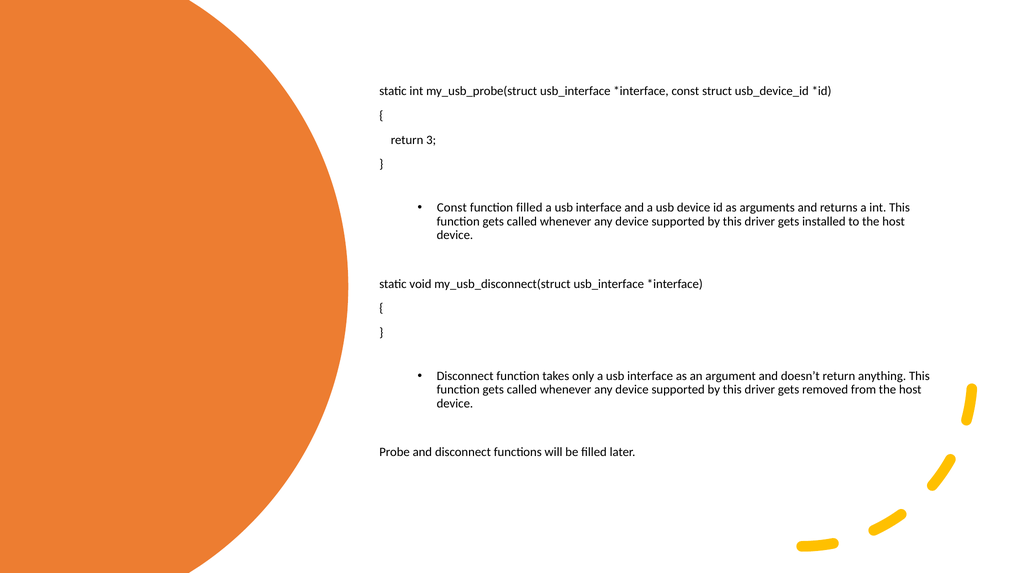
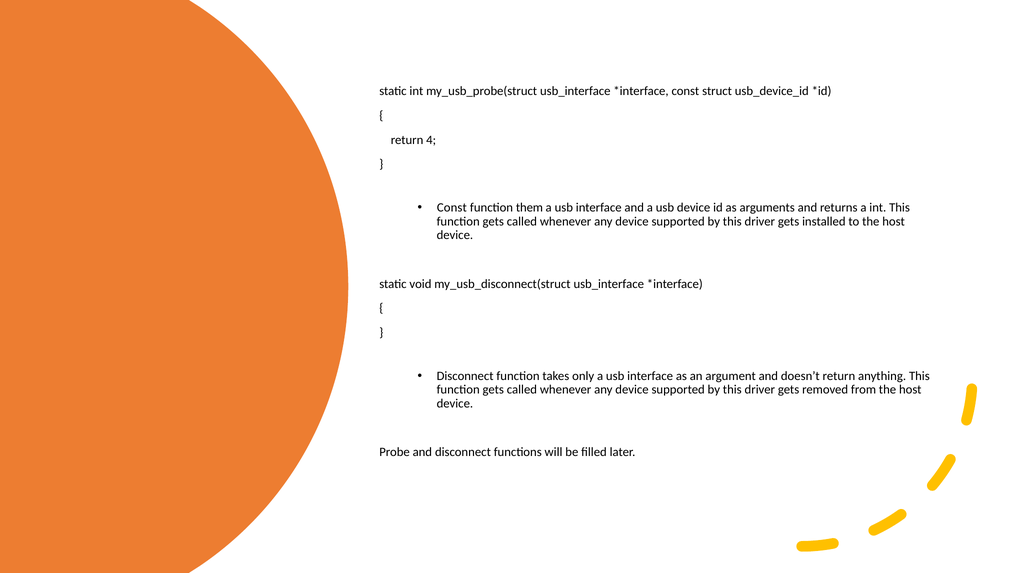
3: 3 -> 4 (431, 140)
function filled: filled -> them (529, 208)
